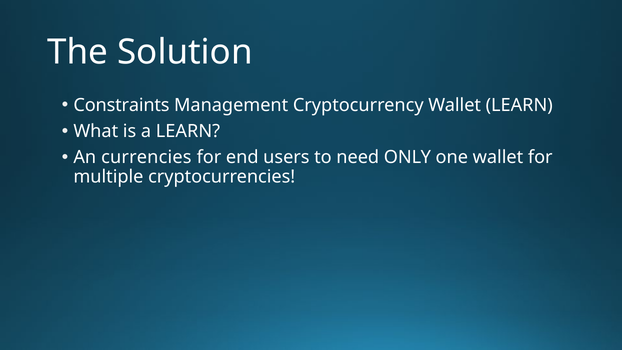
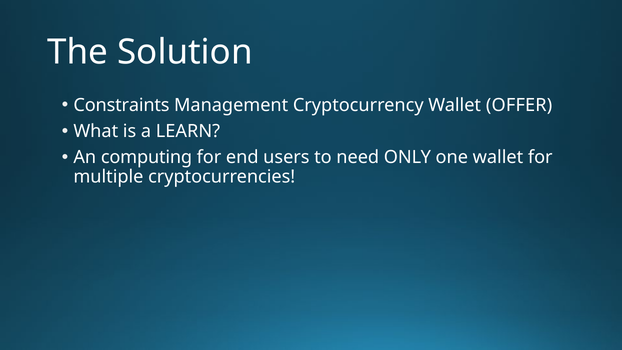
Wallet LEARN: LEARN -> OFFER (519, 105)
currencies: currencies -> computing (147, 157)
